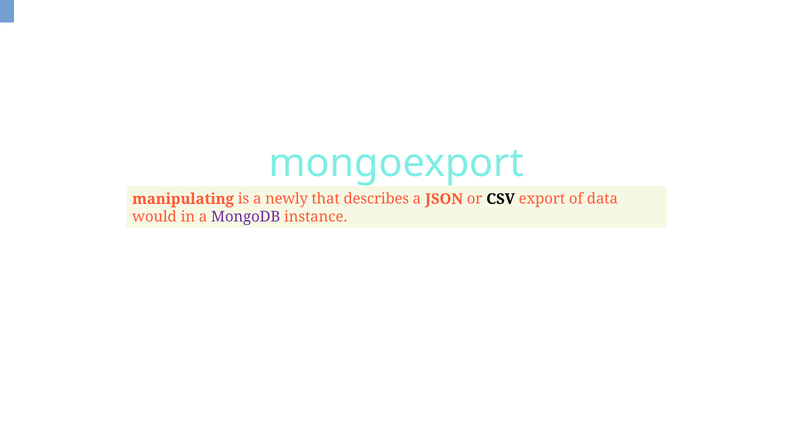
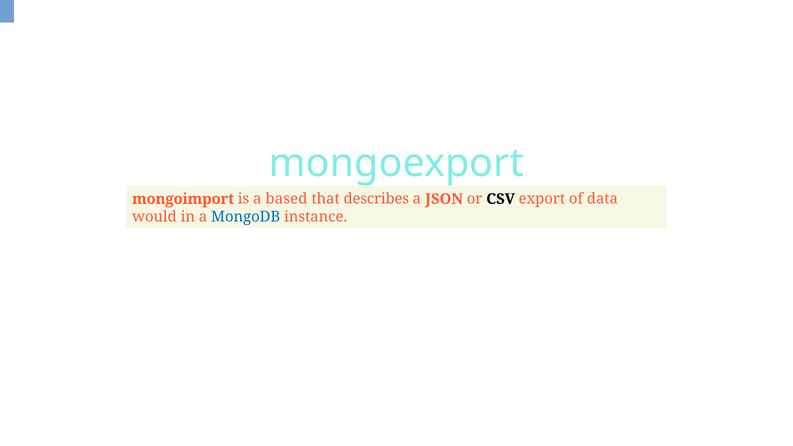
manipulating: manipulating -> mongoimport (183, 199)
newly: newly -> based (286, 199)
MongoDB colour: purple -> blue (246, 217)
